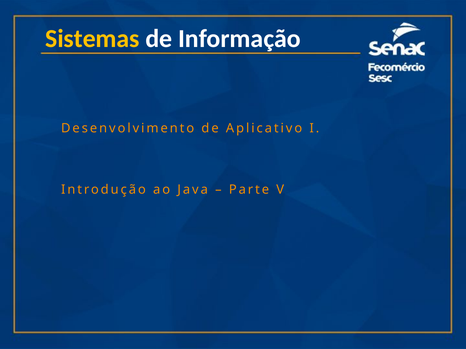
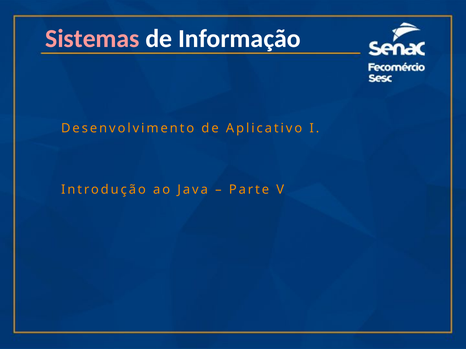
Sistemas colour: yellow -> pink (92, 39)
